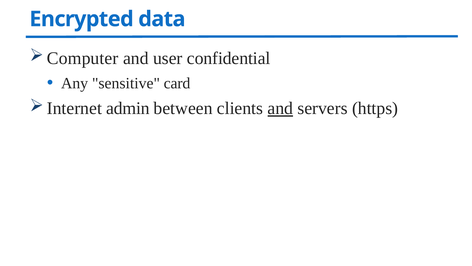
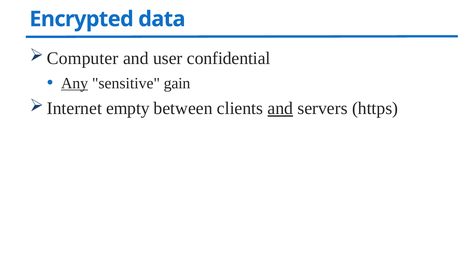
Any underline: none -> present (75, 83)
card: card -> gain (177, 83)
admin: admin -> empty (128, 108)
